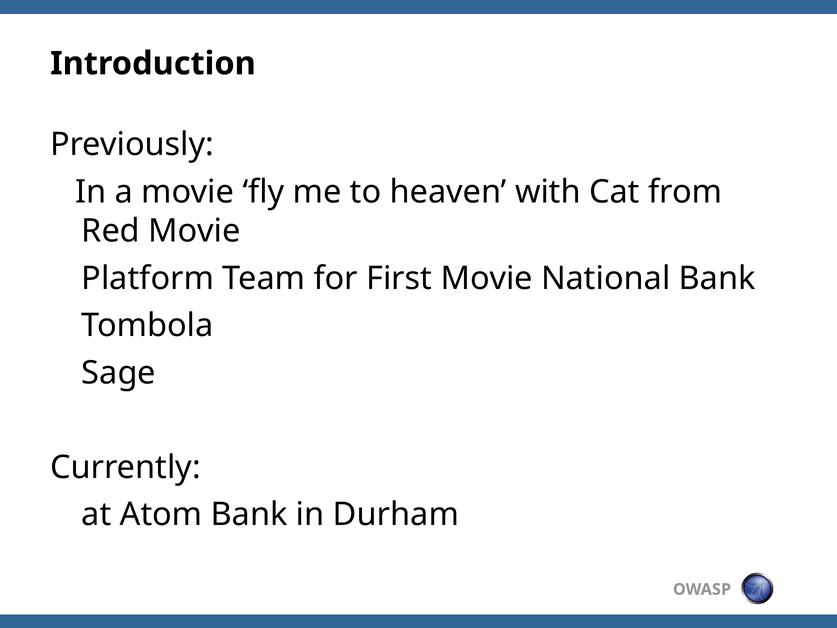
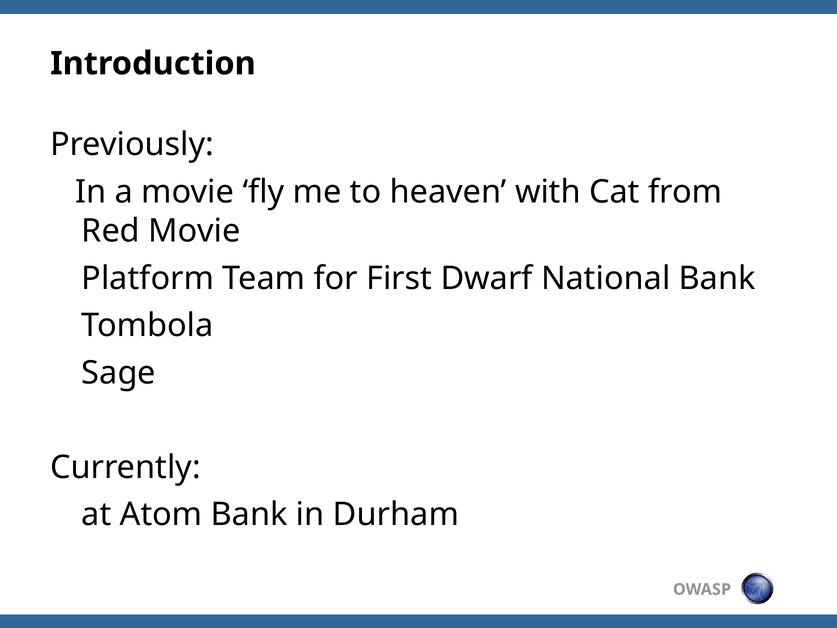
First Movie: Movie -> Dwarf (487, 278)
